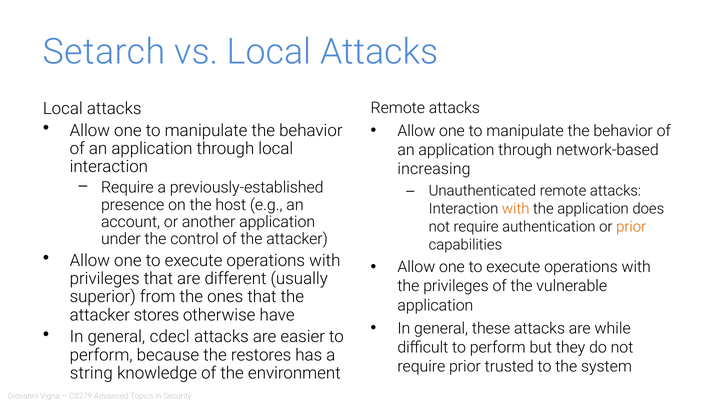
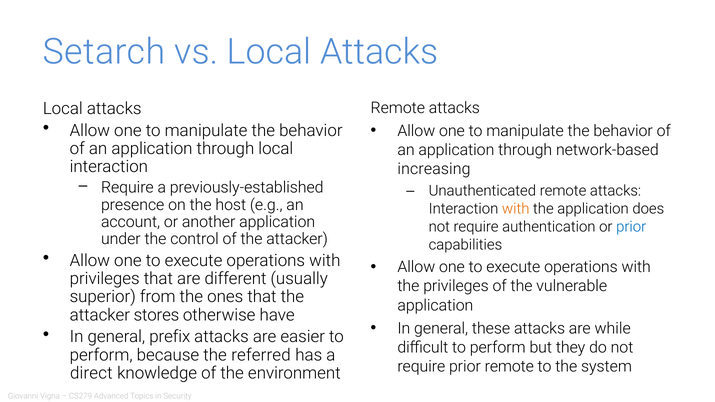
prior colour: orange -> blue (631, 227)
cdecl: cdecl -> prefix (170, 337)
restores: restores -> referred (261, 355)
prior trusted: trusted -> remote (509, 367)
string: string -> direct (91, 374)
